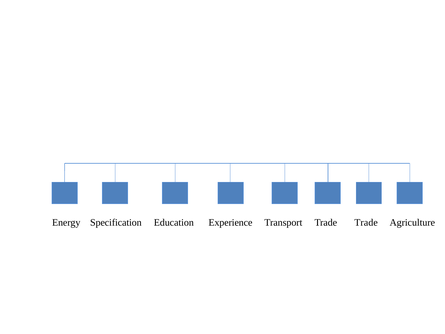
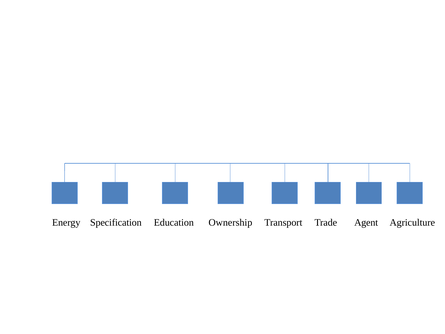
Experience: Experience -> Ownership (230, 222)
Trade Trade: Trade -> Agent (366, 222)
